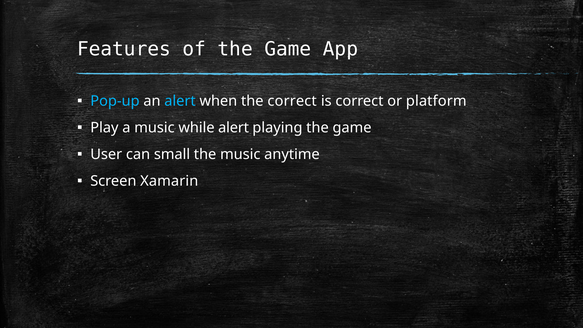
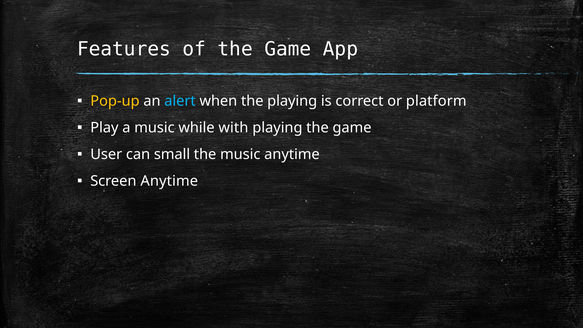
Pop-up colour: light blue -> yellow (115, 101)
the correct: correct -> playing (292, 101)
while alert: alert -> with (233, 128)
Screen Xamarin: Xamarin -> Anytime (169, 181)
